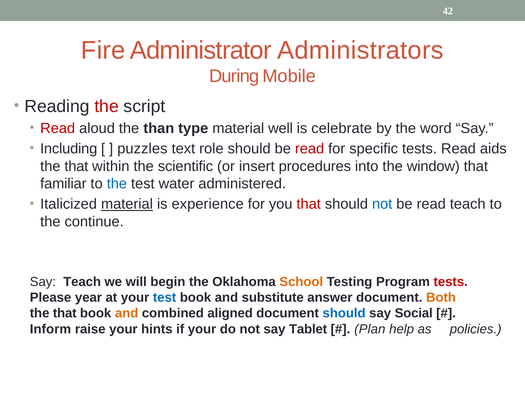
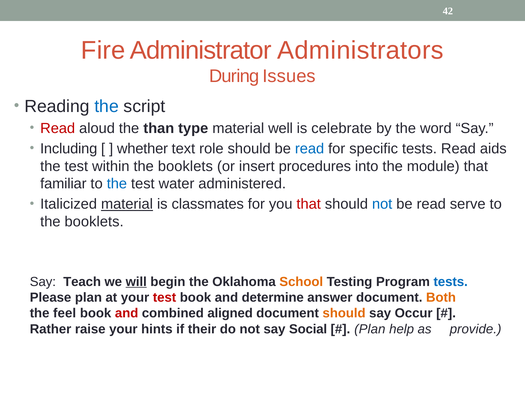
Mobile: Mobile -> Issues (289, 76)
the colour: red -> blue (107, 106)
puzzles: puzzles -> whether (142, 149)
read colour: red -> blue (310, 149)
that: that -> test (76, 166)
within the scientific: scientific -> booklets (185, 166)
window: window -> module (433, 166)
experience: experience -> classmates (208, 204)
read teach: teach -> serve (468, 204)
continue: continue -> booklets (94, 222)
will underline: none -> present (136, 282)
tests colour: red -> blue (451, 282)
Please year: year -> plan (88, 297)
test colour: blue -> red (165, 297)
substitute: substitute -> determine (273, 297)
that: that -> feel (65, 313)
and colour: orange -> red (127, 313)
should colour: blue -> orange (344, 313)
Social: Social -> Occur (414, 313)
Inform: Inform -> Rather (51, 329)
if your: your -> their (202, 329)
Tablet: Tablet -> Social (308, 329)
policies: policies -> provide (476, 329)
